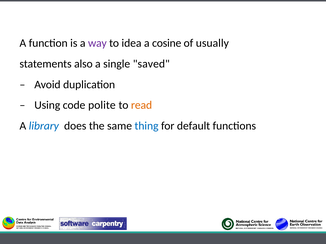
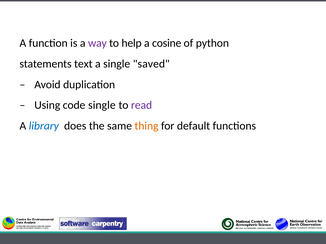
idea: idea -> help (132, 43)
usually: usually -> python (212, 43)
also: also -> text (83, 64)
code polite: polite -> single (102, 105)
read colour: orange -> purple (142, 105)
thing colour: blue -> orange (147, 126)
